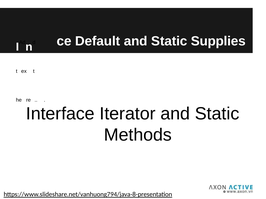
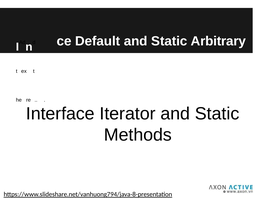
Supplies: Supplies -> Arbitrary (218, 41)
